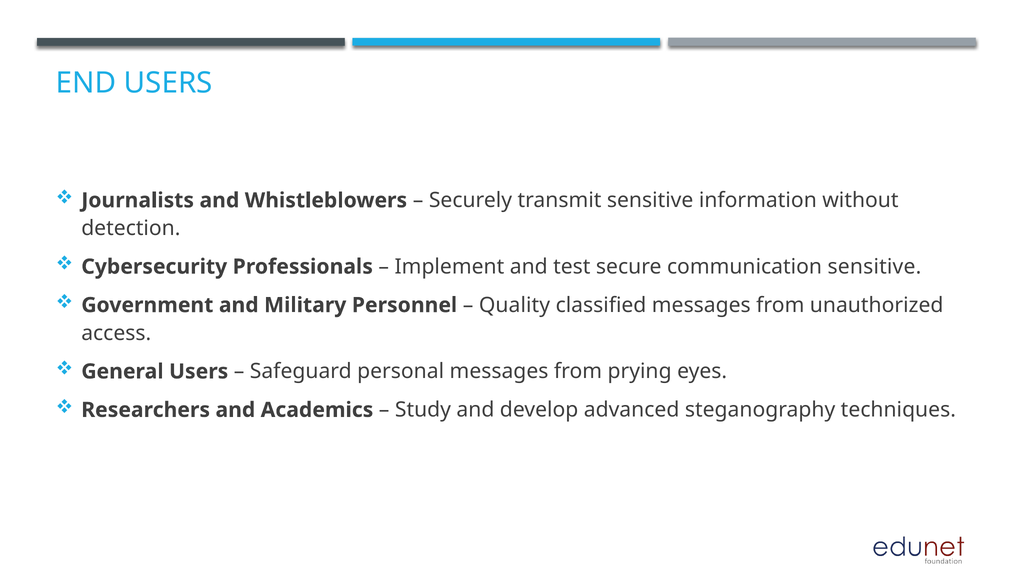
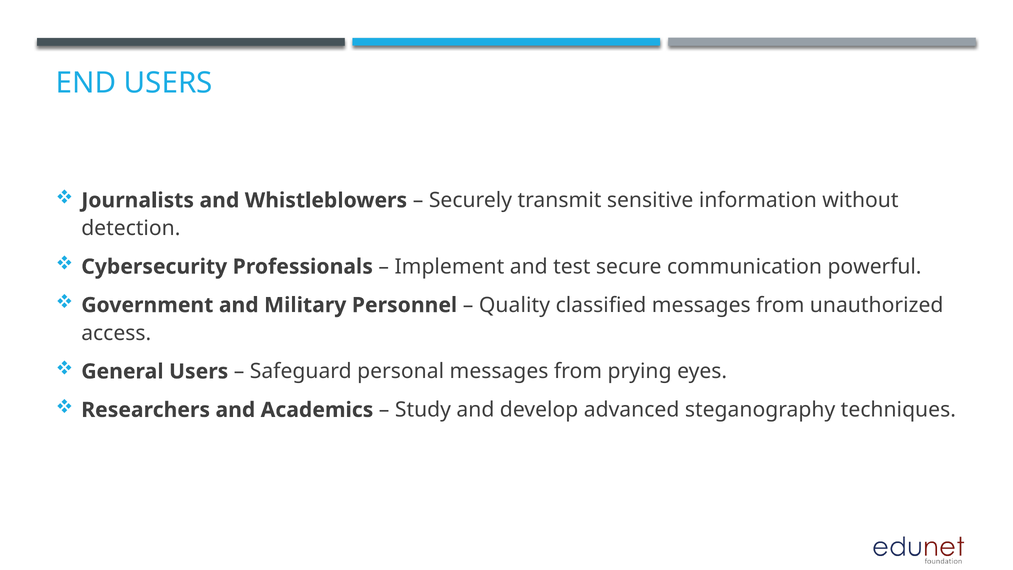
communication sensitive: sensitive -> powerful (875, 267)
